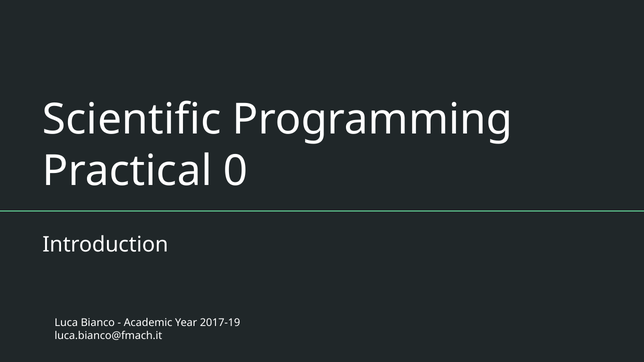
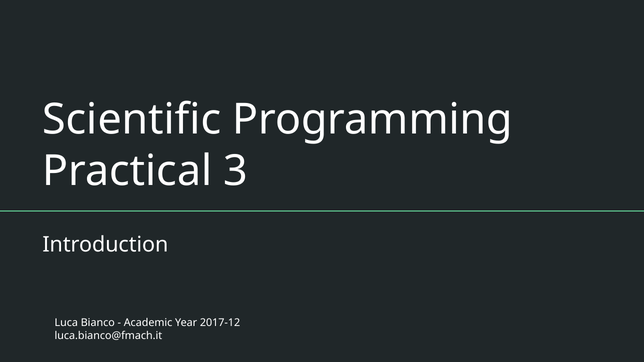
0: 0 -> 3 (236, 171)
2017-19: 2017-19 -> 2017-12 (220, 323)
